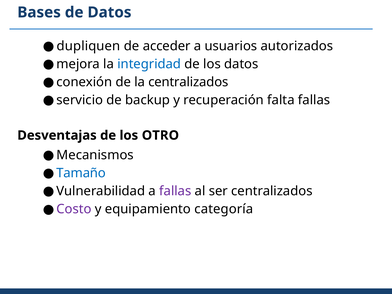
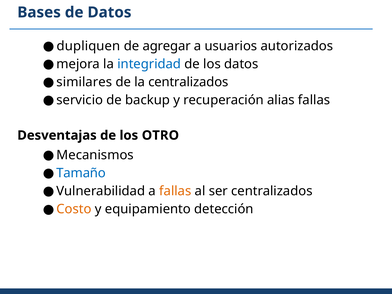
acceder: acceder -> agregar (167, 46)
conexión: conexión -> similares (84, 82)
falta: falta -> alias (281, 100)
fallas colour: purple -> orange (175, 191)
Costo colour: purple -> orange (74, 209)
categoría: categoría -> detección (224, 209)
